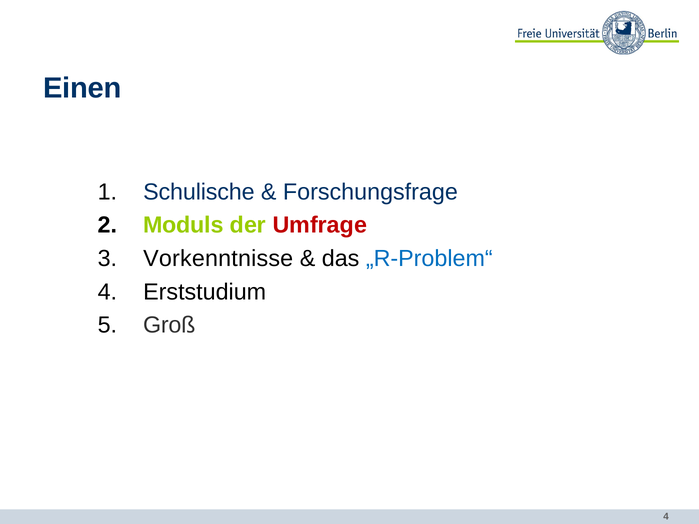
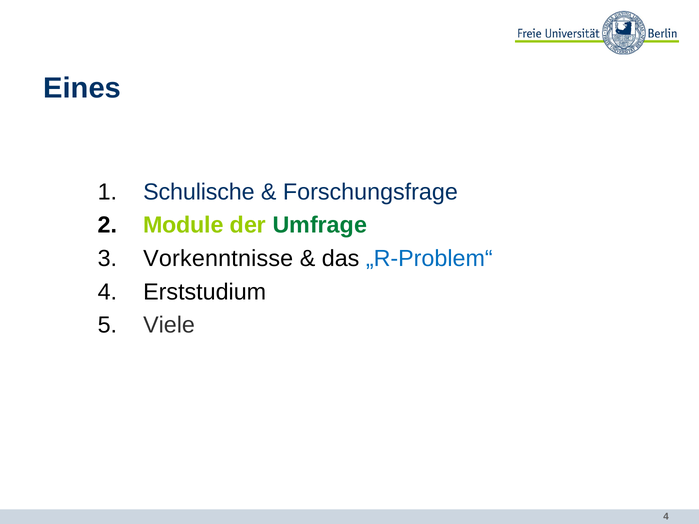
Einen: Einen -> Eines (82, 88)
Moduls: Moduls -> Module (183, 225)
Umfrage colour: red -> green (320, 225)
Groß: Groß -> Viele (169, 325)
